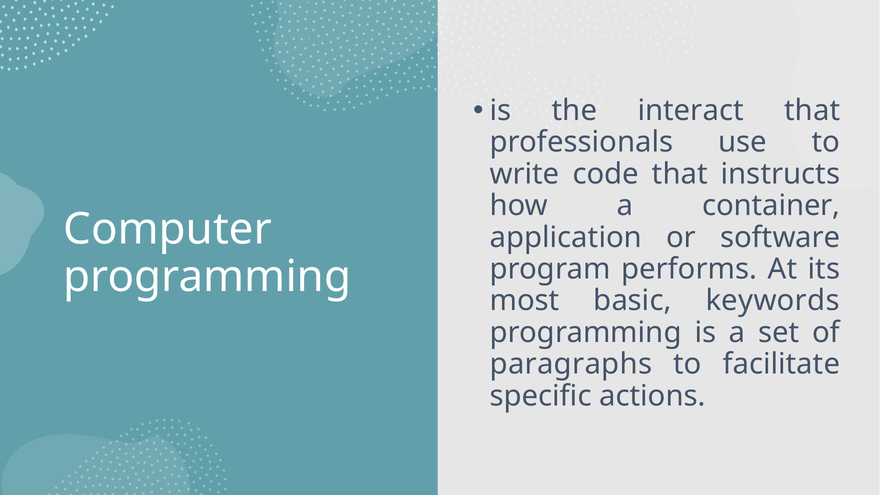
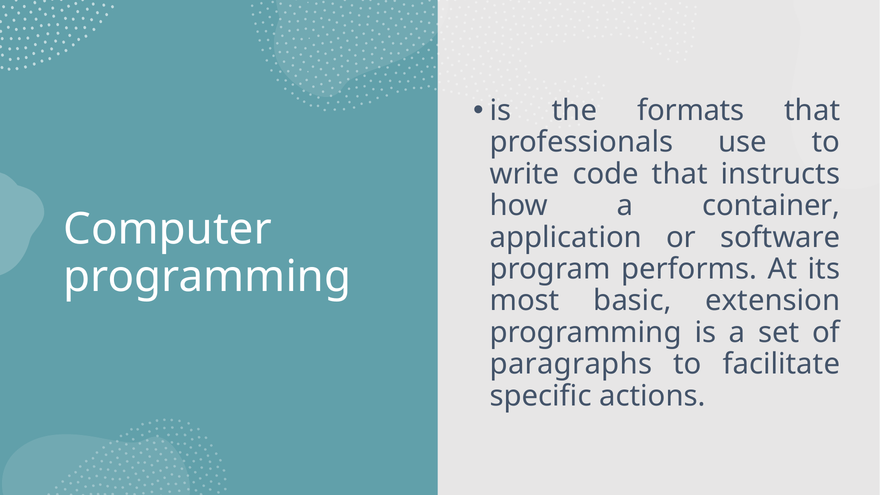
interact: interact -> formats (691, 111)
keywords: keywords -> extension (773, 301)
